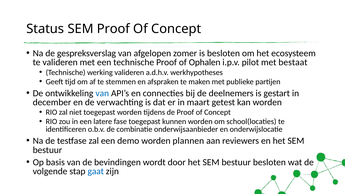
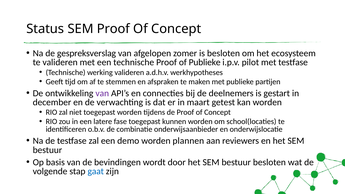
of Ophalen: Ophalen -> Publieke (205, 62)
met bestaat: bestaat -> testfase (293, 62)
van colour: blue -> purple (102, 93)
